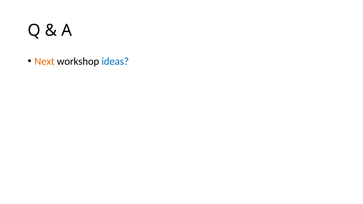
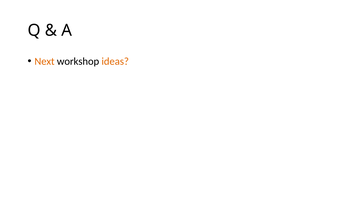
ideas colour: blue -> orange (115, 61)
